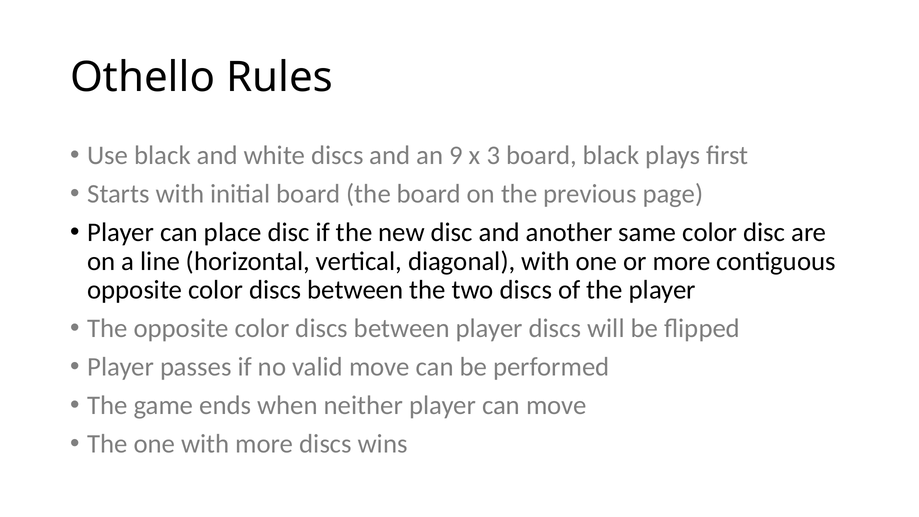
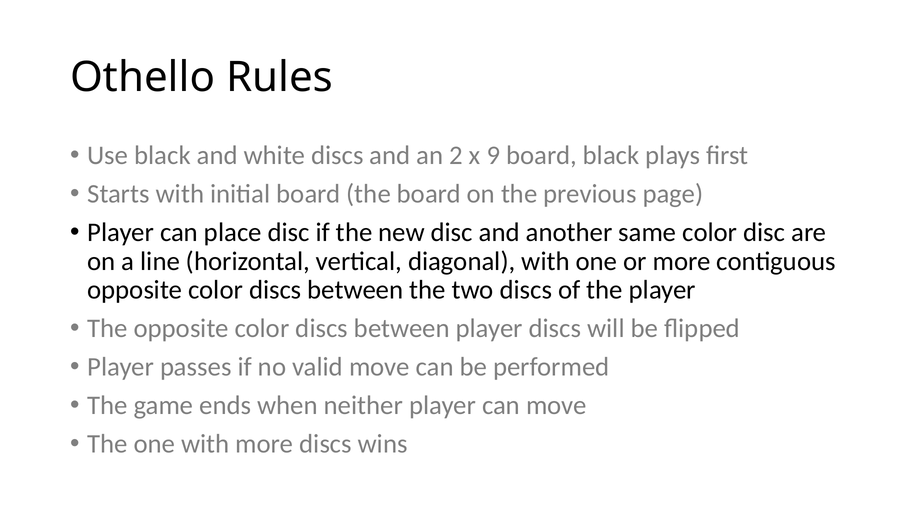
9: 9 -> 2 (456, 155)
3: 3 -> 9 (493, 155)
